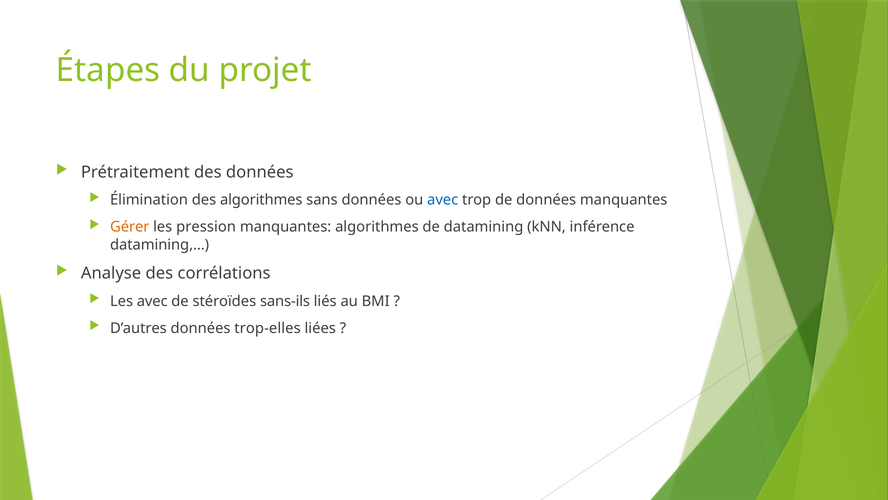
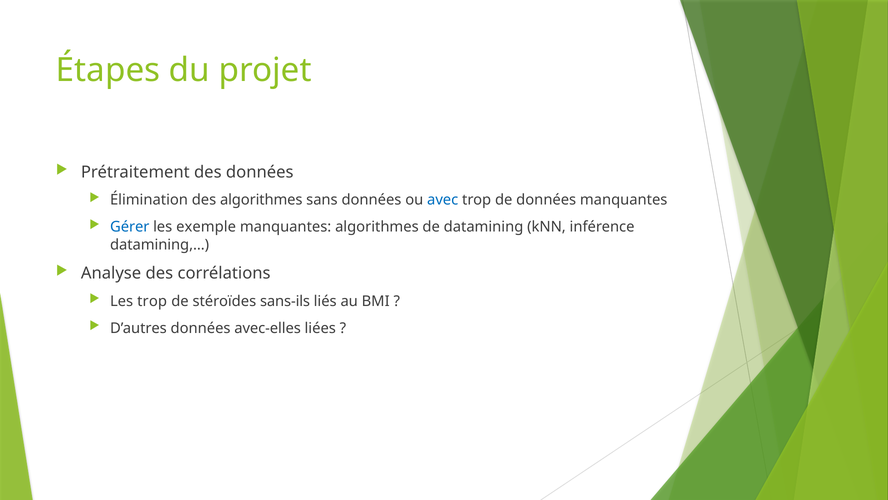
Gérer colour: orange -> blue (130, 227)
pression: pression -> exemple (206, 227)
Les avec: avec -> trop (152, 301)
trop-elles: trop-elles -> avec-elles (268, 328)
